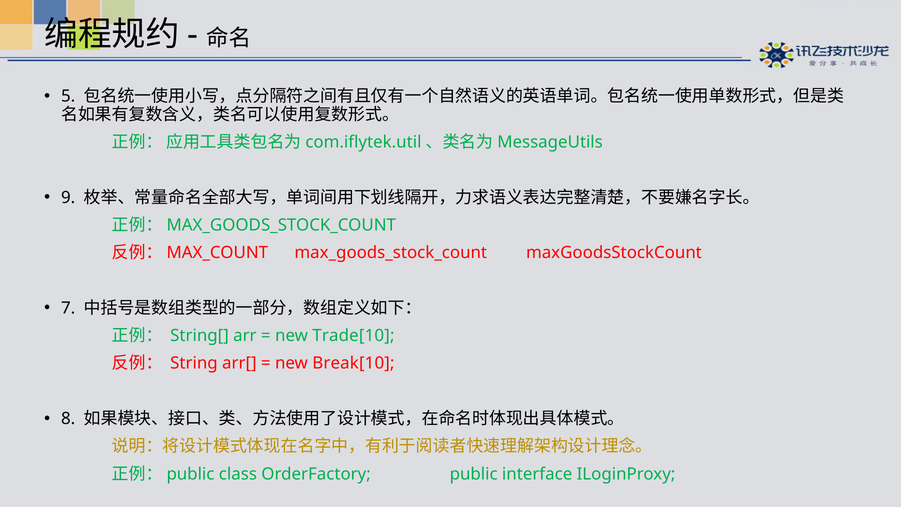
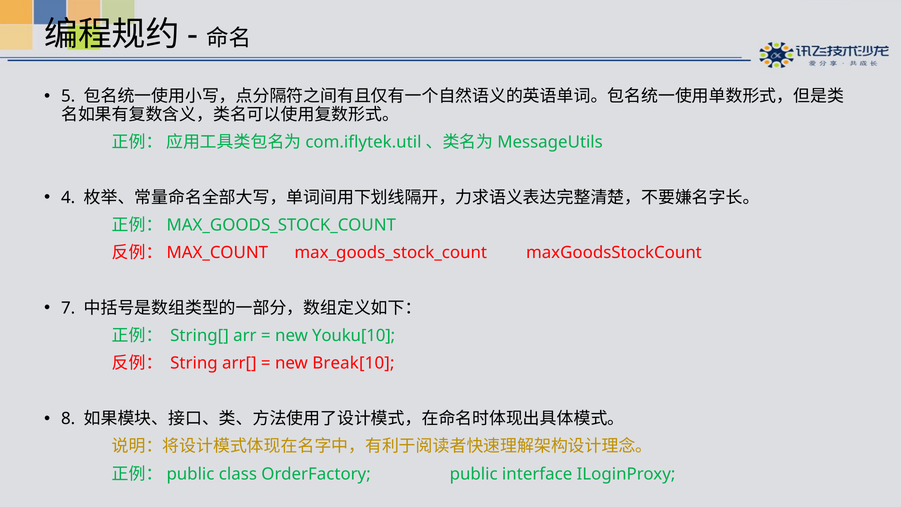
9: 9 -> 4 (68, 197)
Trade[10: Trade[10 -> Youku[10 (354, 336)
